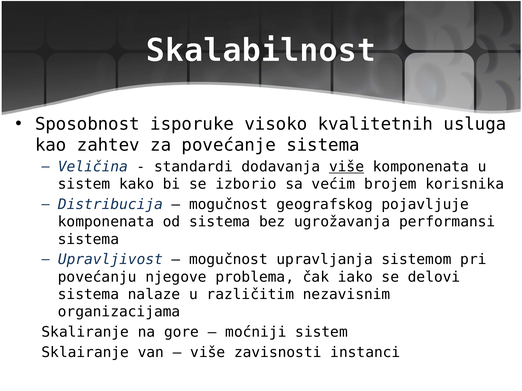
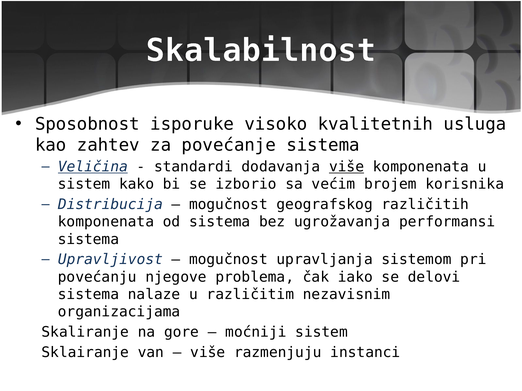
Veličina underline: none -> present (93, 167)
pojavljuje: pojavljuje -> različitih (425, 205)
zavisnosti: zavisnosti -> razmenjuju (278, 353)
